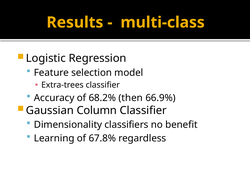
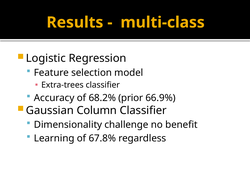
then: then -> prior (131, 98)
classifiers: classifiers -> challenge (126, 125)
